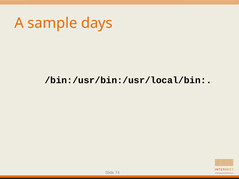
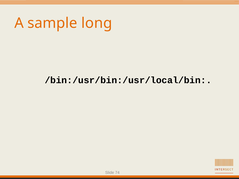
days: days -> long (97, 23)
